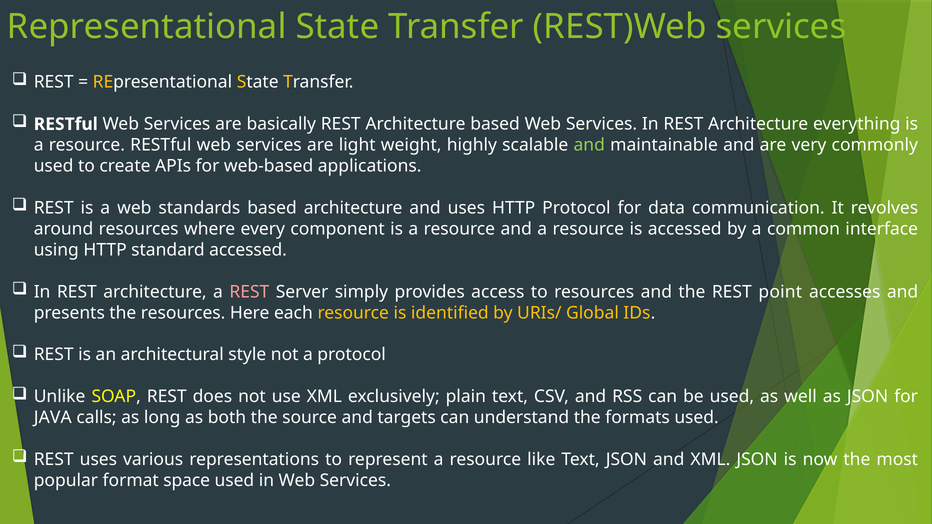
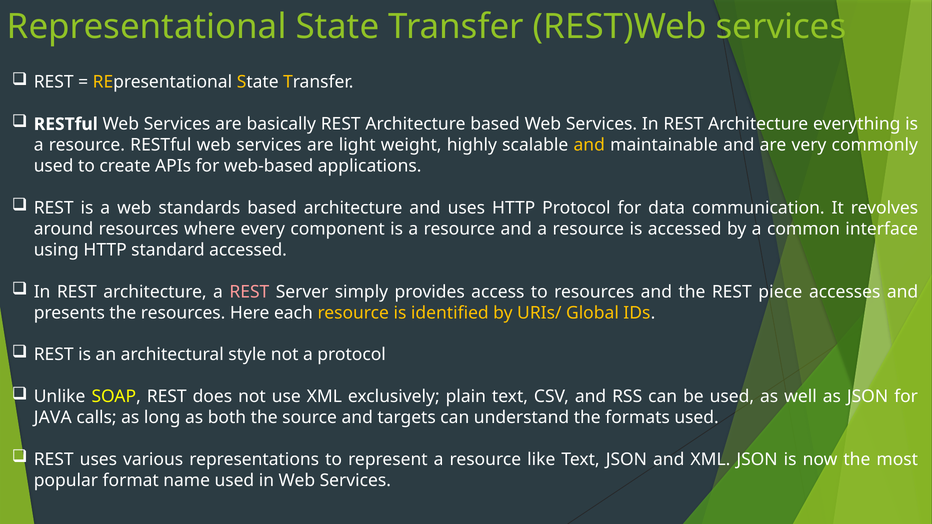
and colour: light green -> yellow (589, 145)
point: point -> piece (780, 292)
space: space -> name (187, 481)
